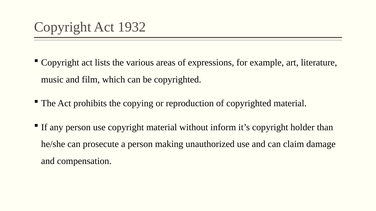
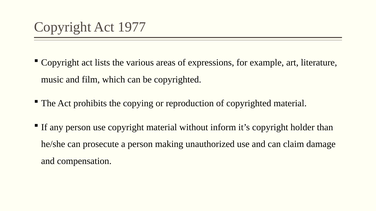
1932: 1932 -> 1977 (132, 27)
